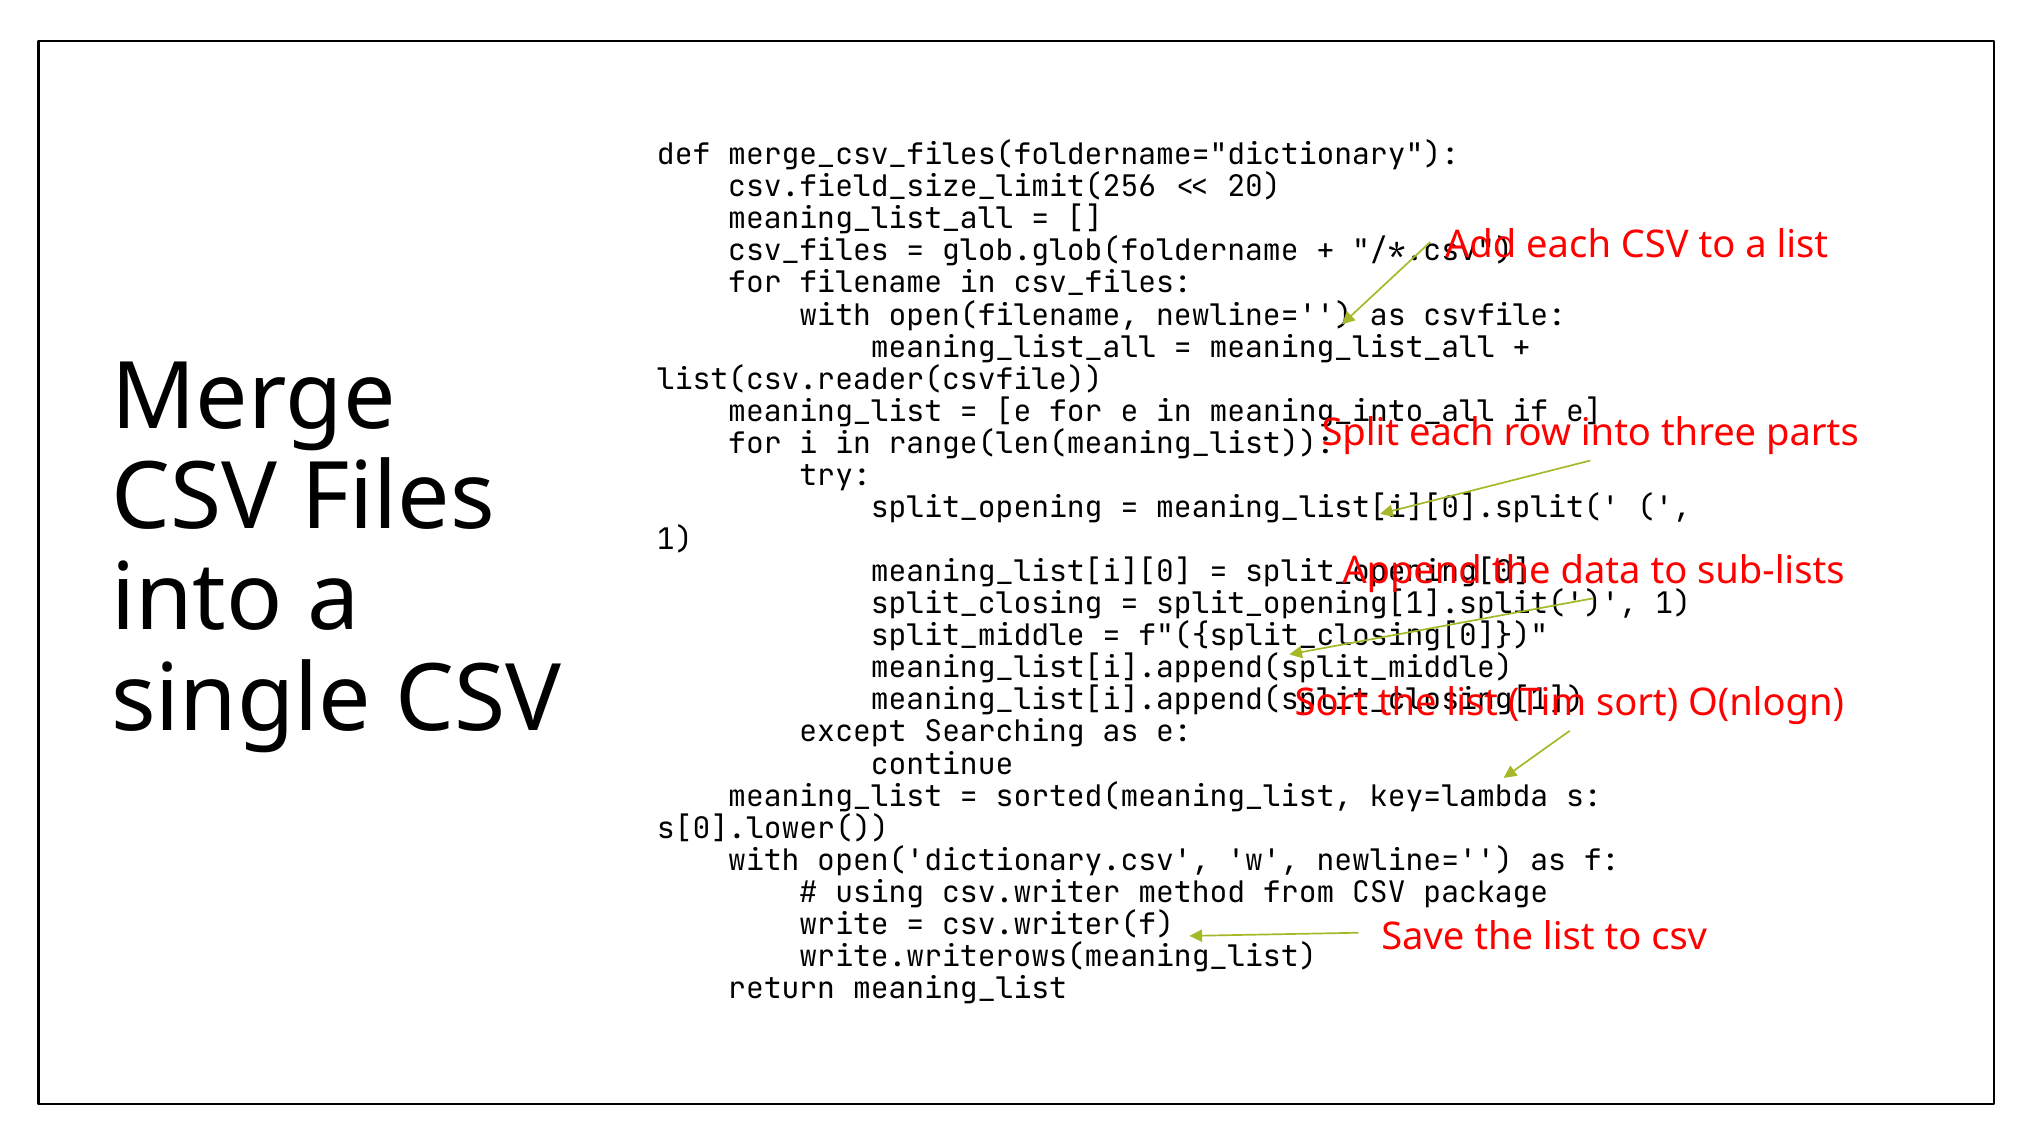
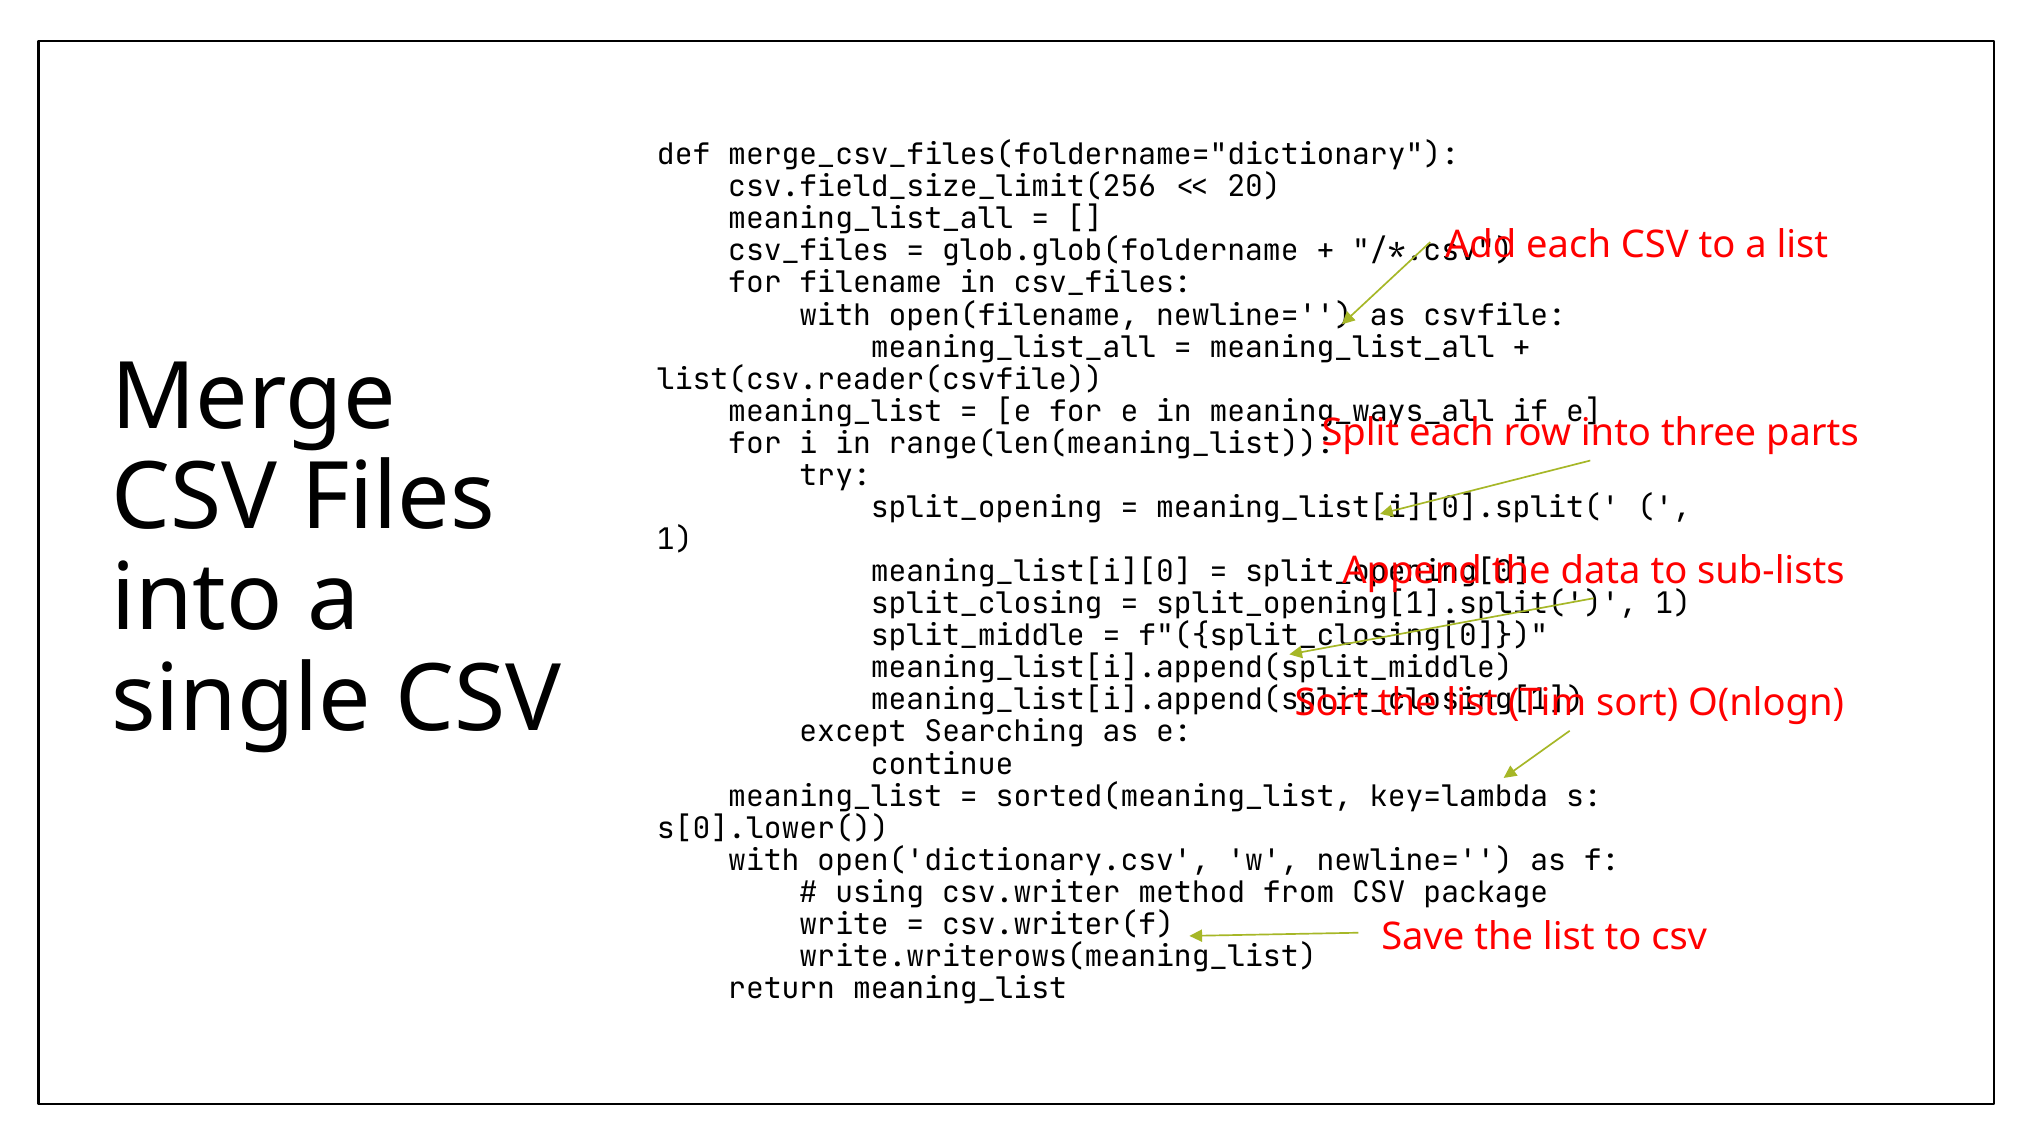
meaning_into_all: meaning_into_all -> meaning_ways_all (1352, 412)
